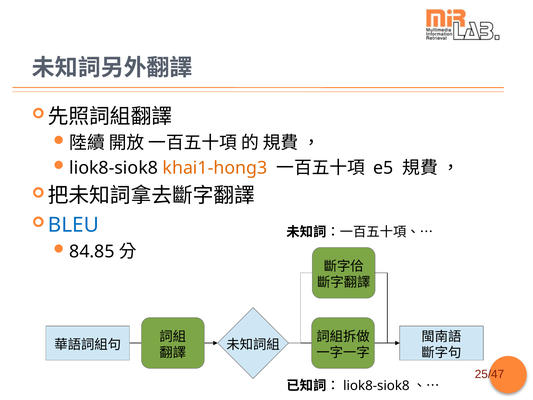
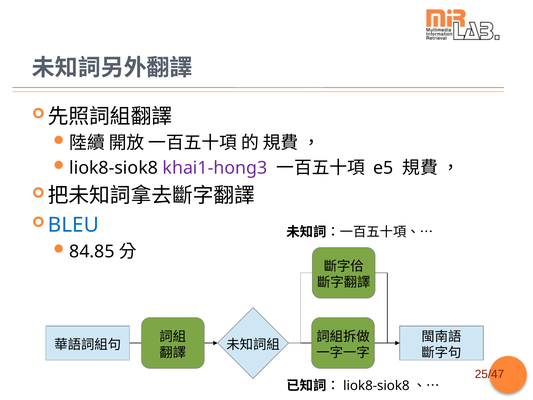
khai1-hong3 colour: orange -> purple (215, 168)
